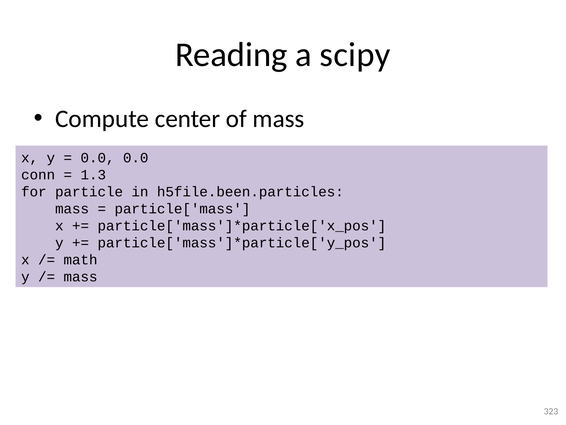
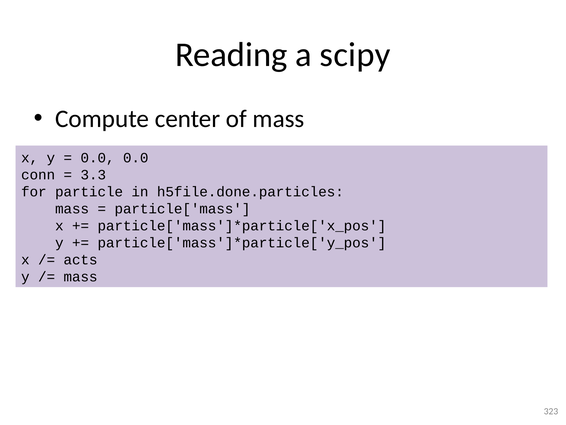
1.3: 1.3 -> 3.3 (93, 175)
h5file.been.particles: h5file.been.particles -> h5file.done.particles (250, 192)
math: math -> acts (81, 260)
